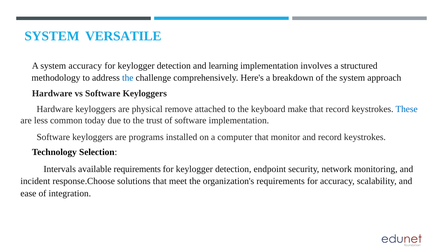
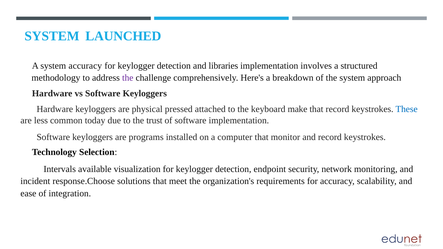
VERSATILE: VERSATILE -> LAUNCHED (123, 36)
learning: learning -> libraries (223, 66)
the colour: blue -> purple (128, 78)
remove: remove -> pressed (179, 109)
available requirements: requirements -> visualization (137, 169)
